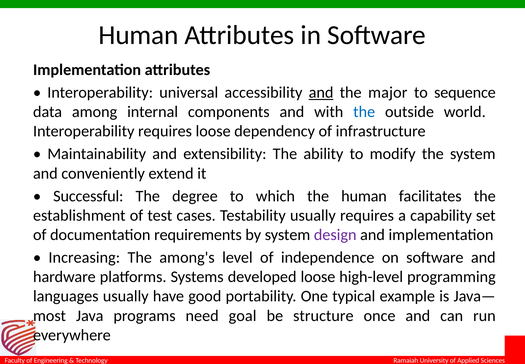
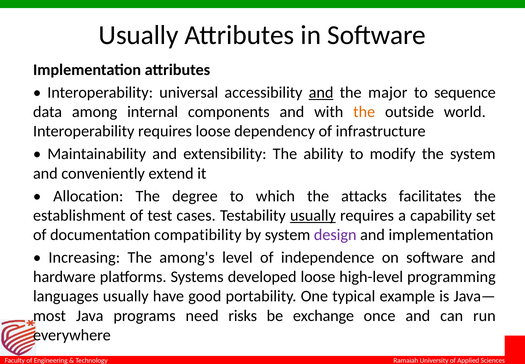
Human: Human -> Usually (139, 35)
the colour: blue -> orange (364, 112)
Successful: Successful -> Allocation (88, 196)
the human: human -> attacks (364, 196)
usually underline: none -> present (313, 215)
requirements: requirements -> compatibility (198, 234)
goal: goal -> risks (243, 315)
structure: structure -> exchange (323, 315)
